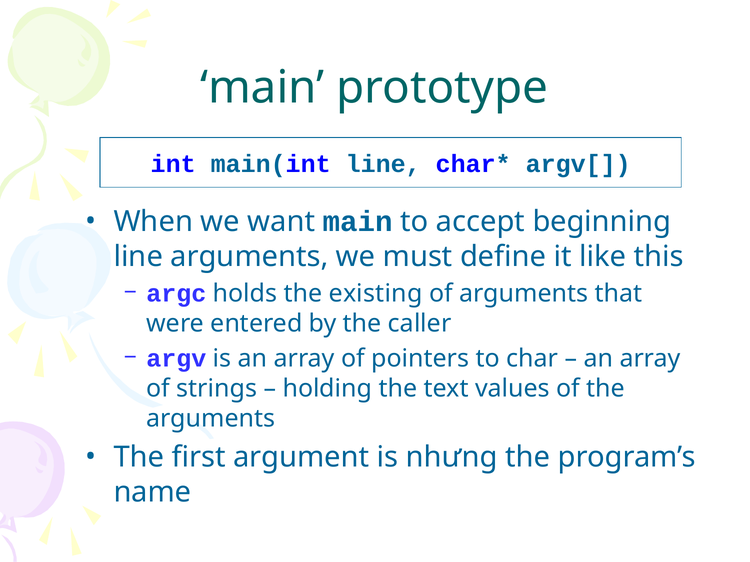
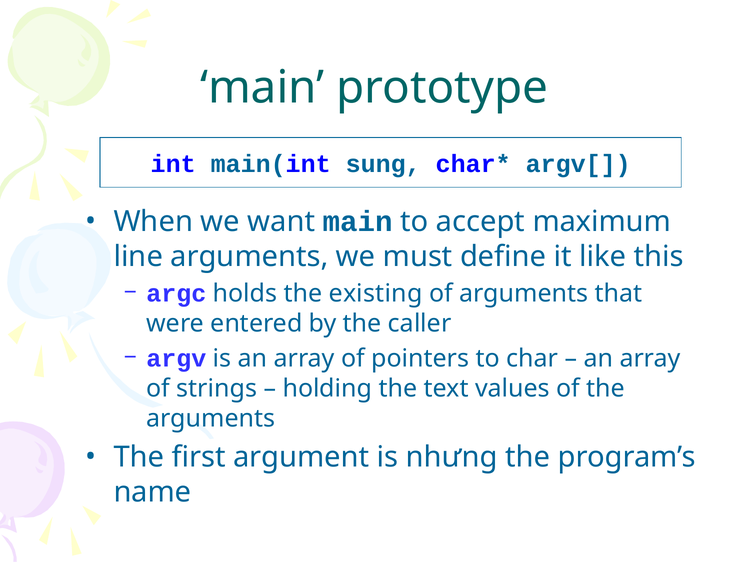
main(int line: line -> sung (383, 164)
beginning: beginning -> maximum (602, 222)
